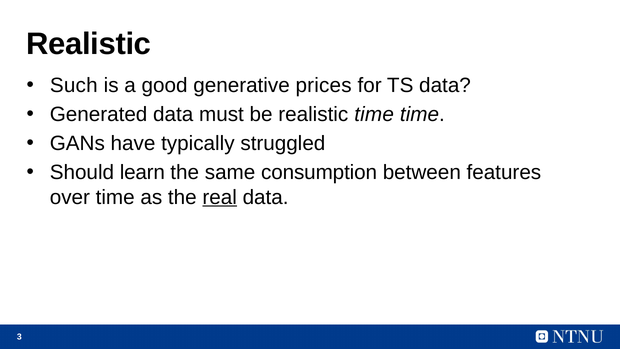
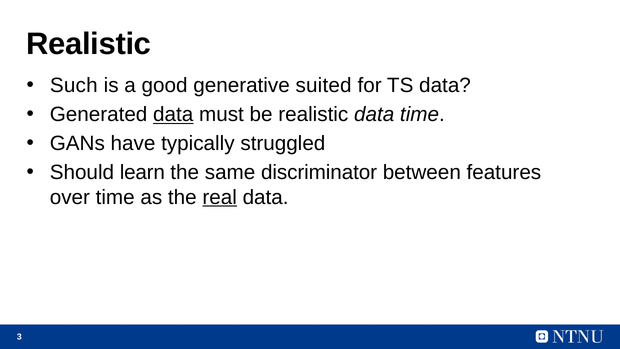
prices: prices -> suited (324, 86)
data underline: none -> present (173, 114)
realistic time: time -> data (374, 114)
consumption: consumption -> discriminator (319, 172)
